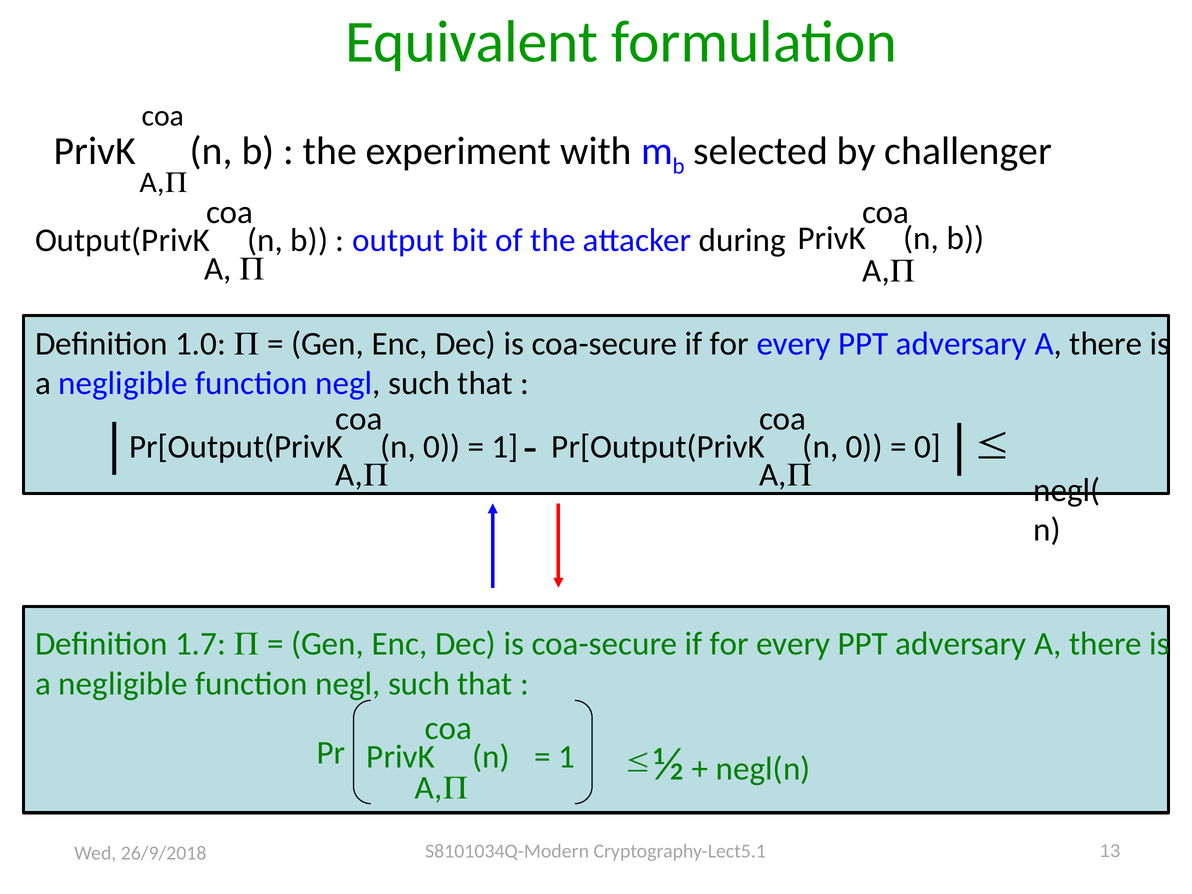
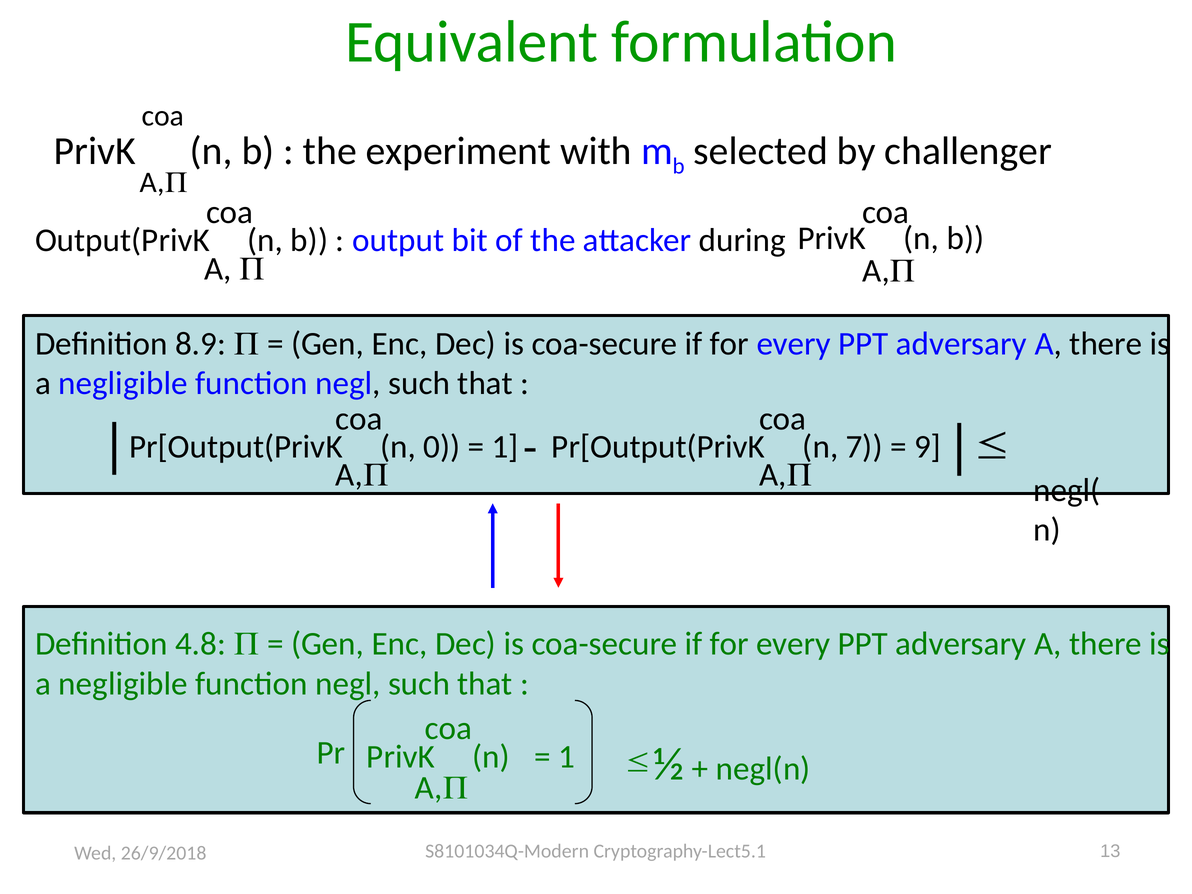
1.0: 1.0 -> 8.9 (201, 344)
0: 0 -> 7 (864, 447)
0: 0 -> 9 (928, 447)
1.7: 1.7 -> 4.8 (201, 644)
